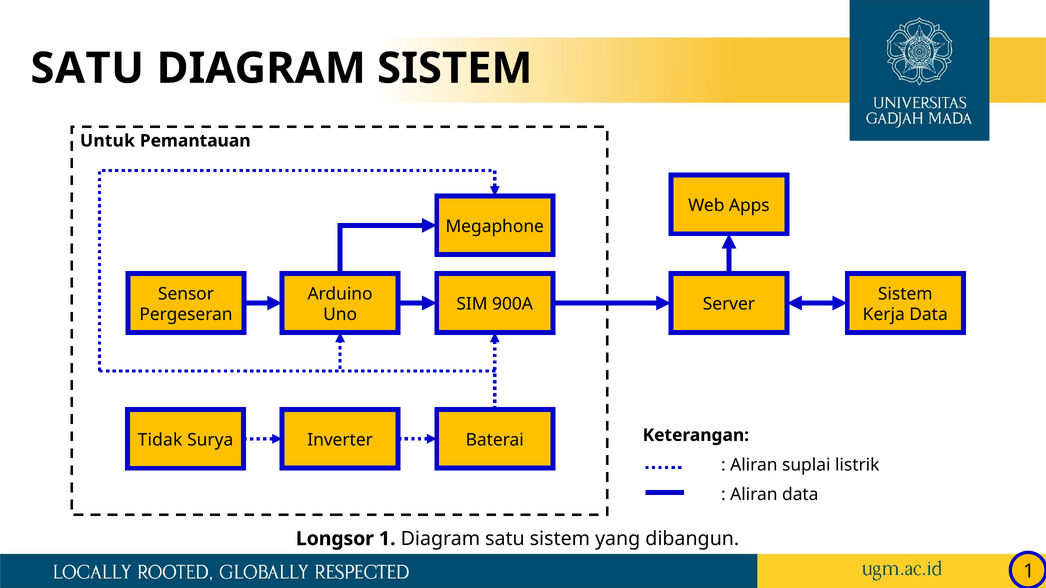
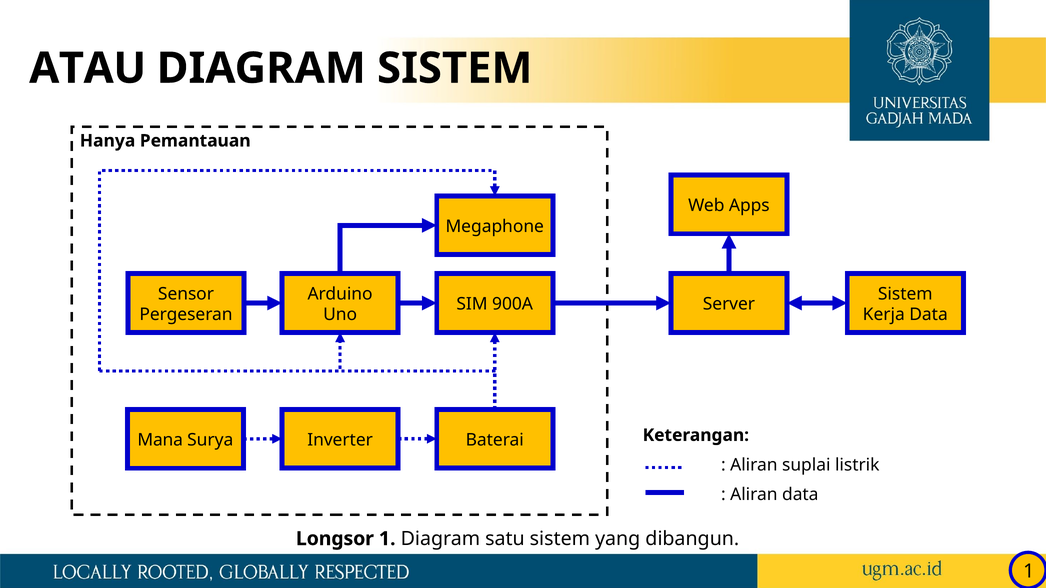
SATU: SATU -> ATAU (88, 68)
Untuk: Untuk -> Hanya (108, 141)
Tidak: Tidak -> Mana (160, 440)
